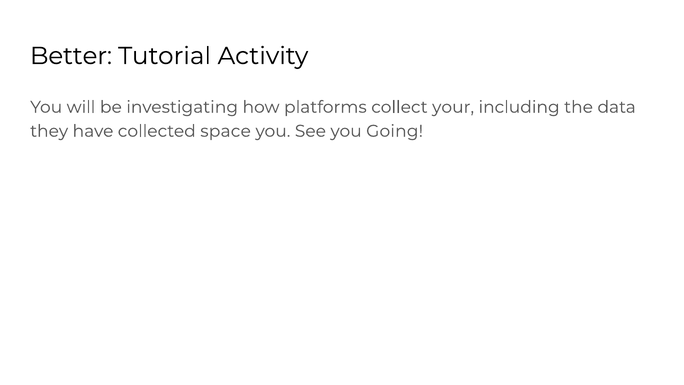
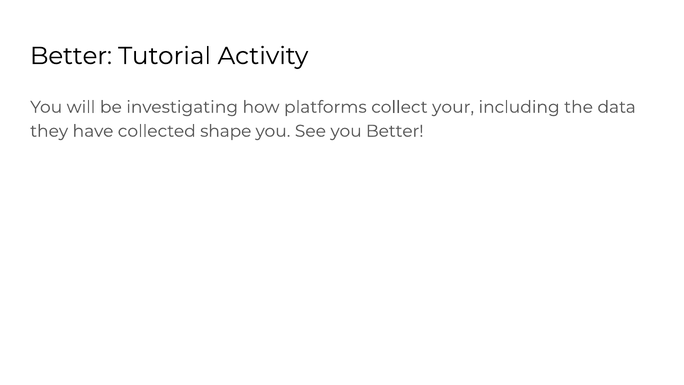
space: space -> shape (226, 131)
you Going: Going -> Better (395, 131)
